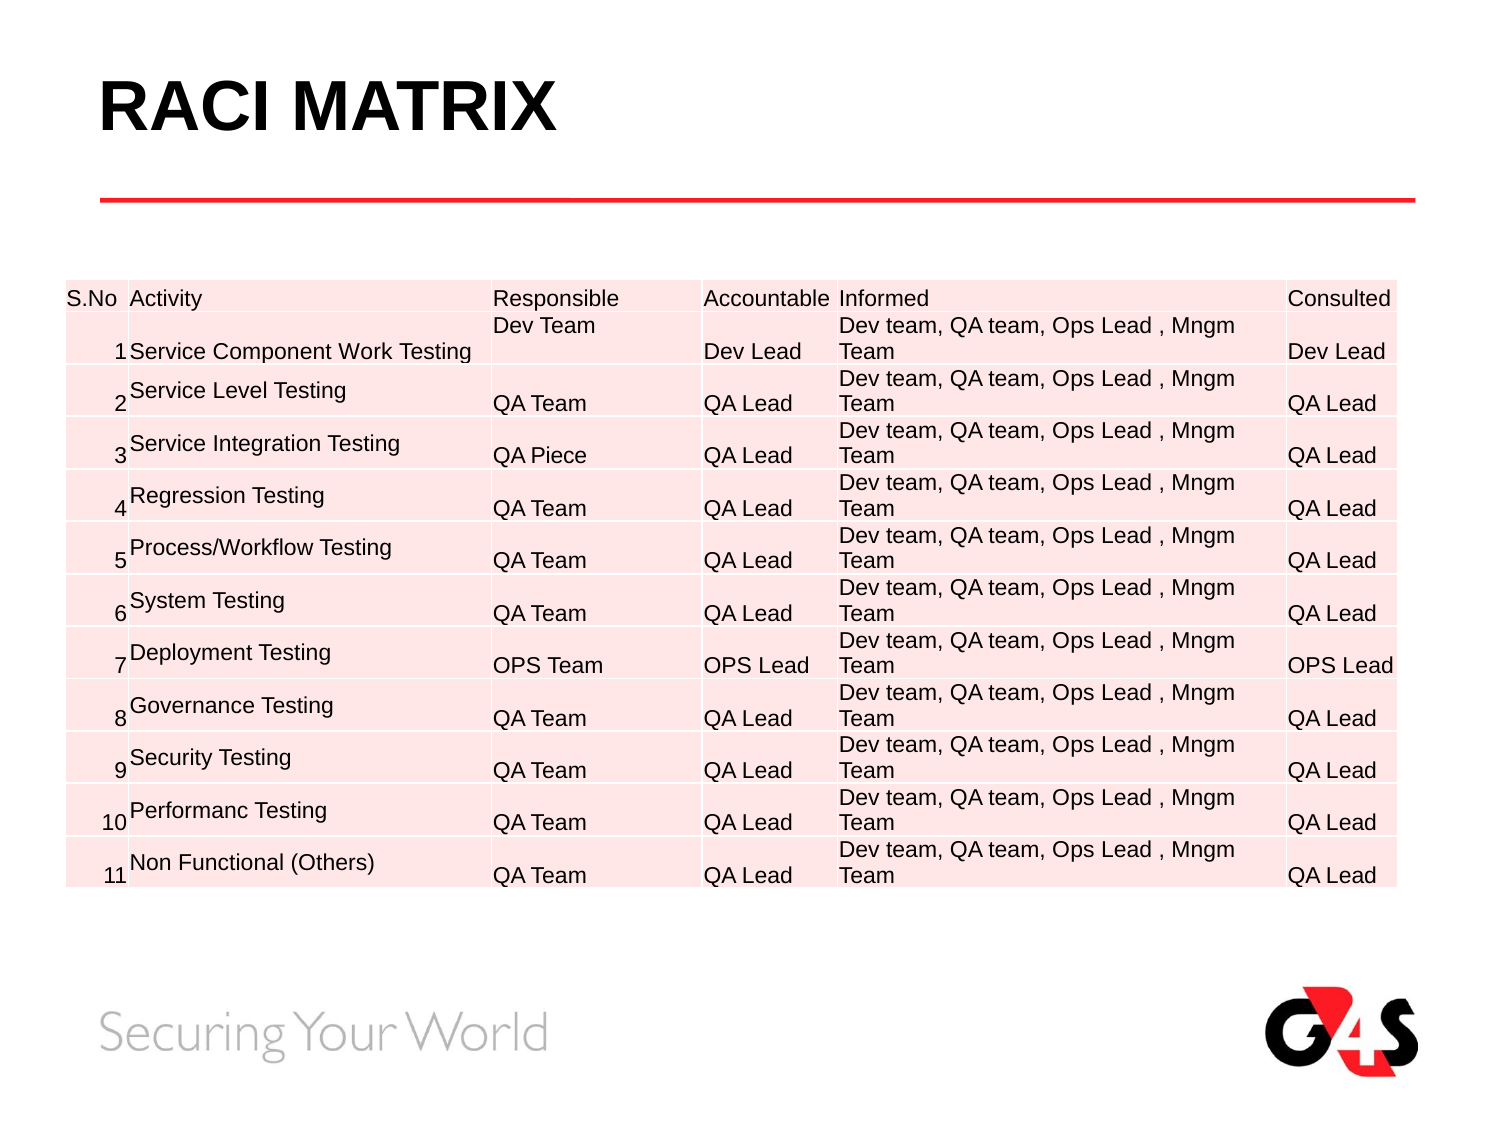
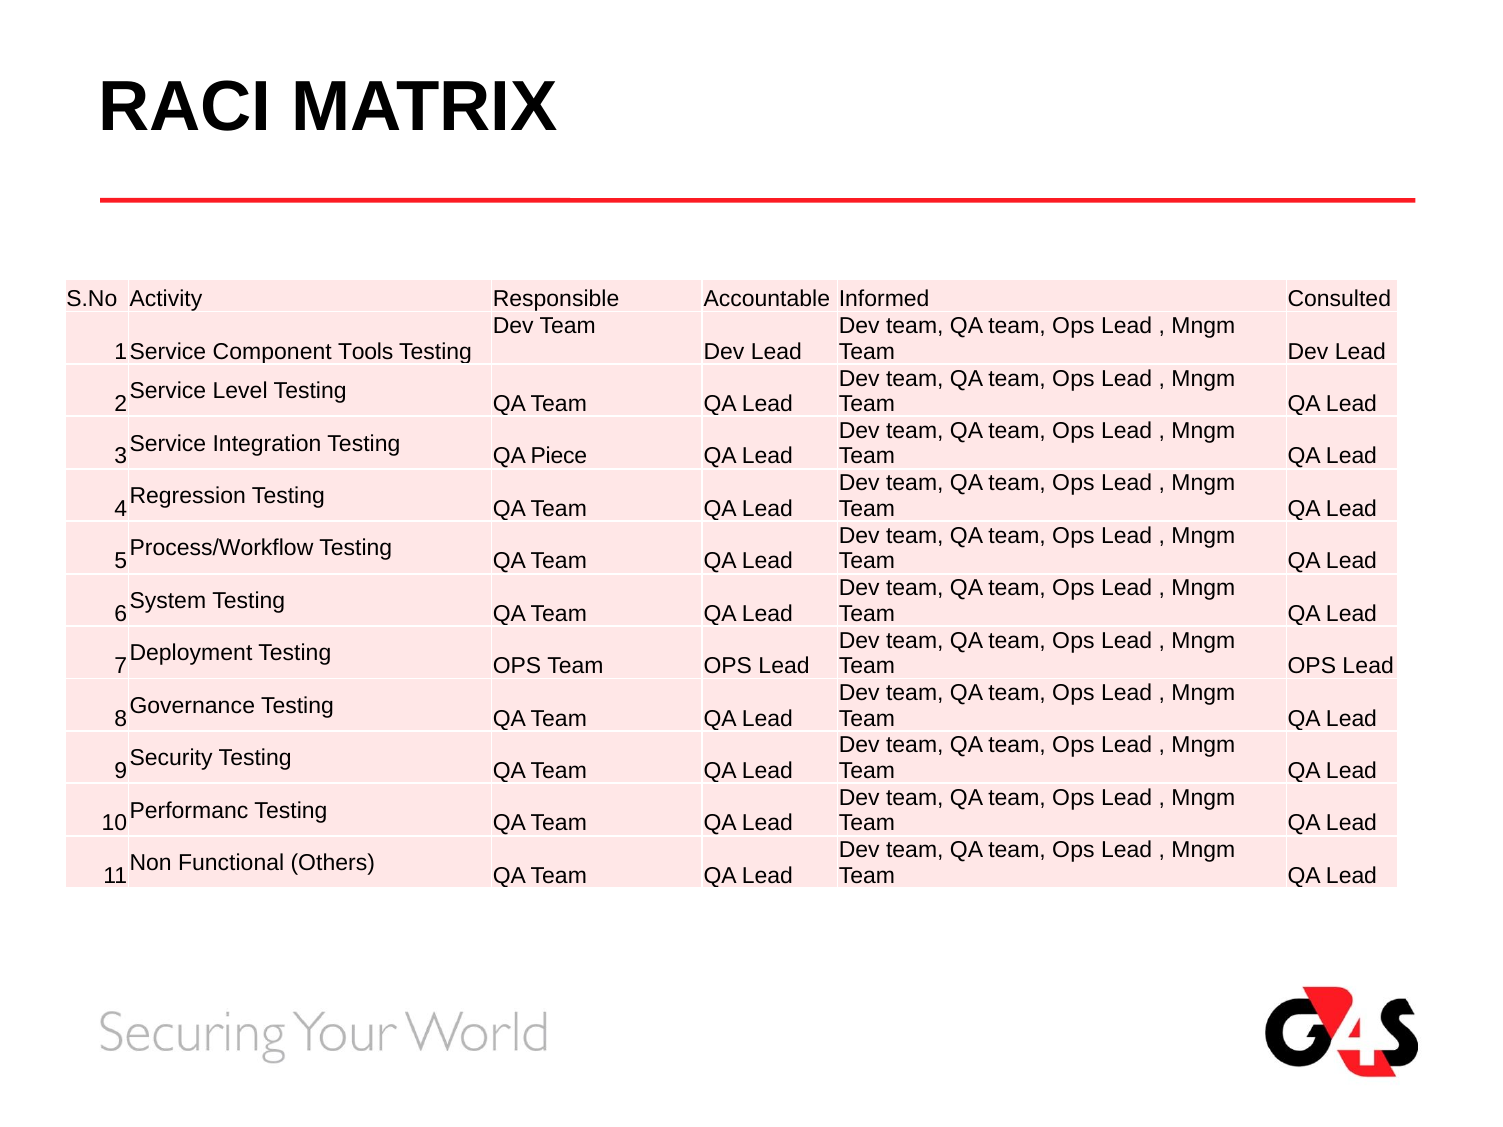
Work: Work -> Tools (366, 352)
